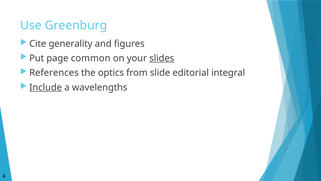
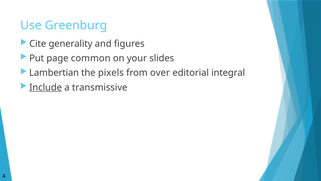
slides underline: present -> none (162, 58)
References: References -> Lambertian (54, 73)
optics: optics -> pixels (111, 73)
slide: slide -> over (160, 73)
wavelengths: wavelengths -> transmissive (100, 87)
